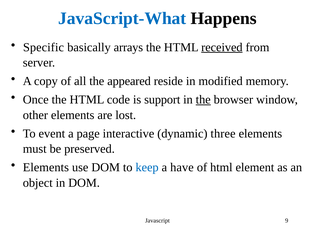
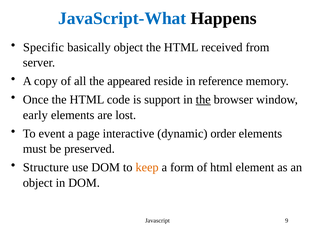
basically arrays: arrays -> object (128, 47)
received underline: present -> none (222, 47)
modified: modified -> reference (221, 81)
other: other -> early (35, 115)
three: three -> order (223, 134)
Elements: Elements -> Structure (46, 168)
keep colour: blue -> orange (147, 168)
have: have -> form (182, 168)
